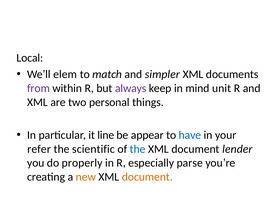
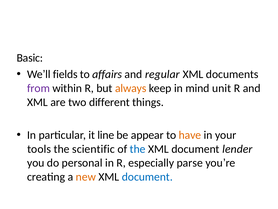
Local: Local -> Basic (30, 58)
elem: elem -> fields (65, 74)
match: match -> affairs (107, 74)
simpler: simpler -> regular (162, 74)
always colour: purple -> orange (131, 88)
personal: personal -> different (109, 102)
have colour: blue -> orange (190, 135)
refer: refer -> tools (39, 149)
properly: properly -> personal (82, 163)
document colour: orange -> blue (147, 176)
